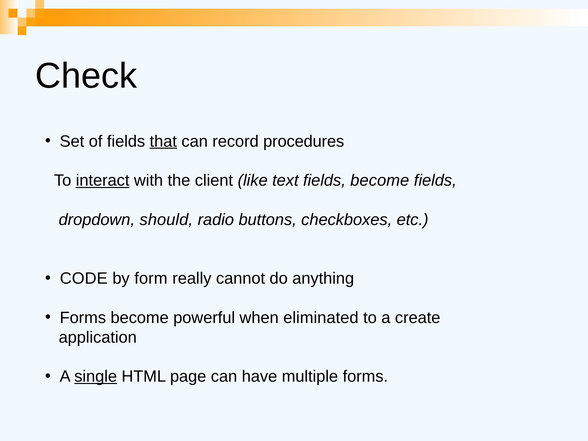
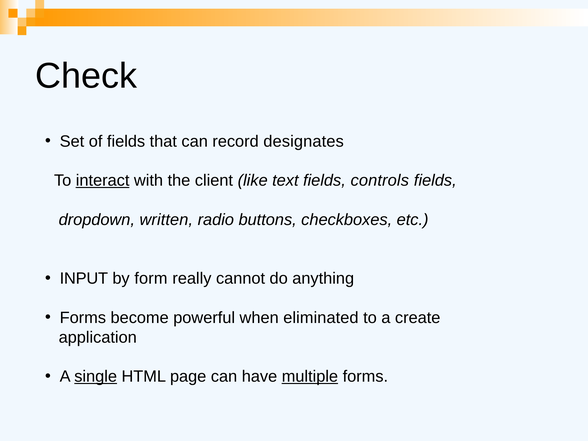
that underline: present -> none (163, 141)
procedures: procedures -> designates (304, 141)
fields become: become -> controls (380, 180)
should: should -> written (166, 220)
CODE: CODE -> INPUT (84, 279)
multiple underline: none -> present (310, 377)
